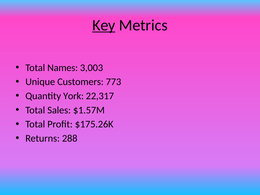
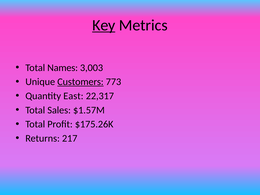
Customers underline: none -> present (80, 82)
York: York -> East (73, 96)
288: 288 -> 217 (70, 138)
